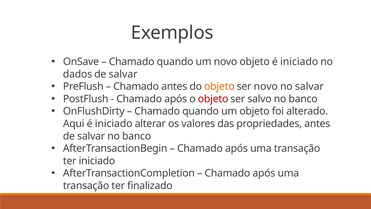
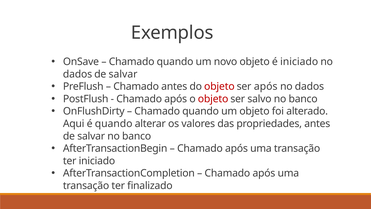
objeto colour: orange -> red (219, 86)
ser novo: novo -> após (266, 86)
salvar: salvar -> dados (309, 86)
Aqui é iniciado: iniciado -> quando (114, 124)
